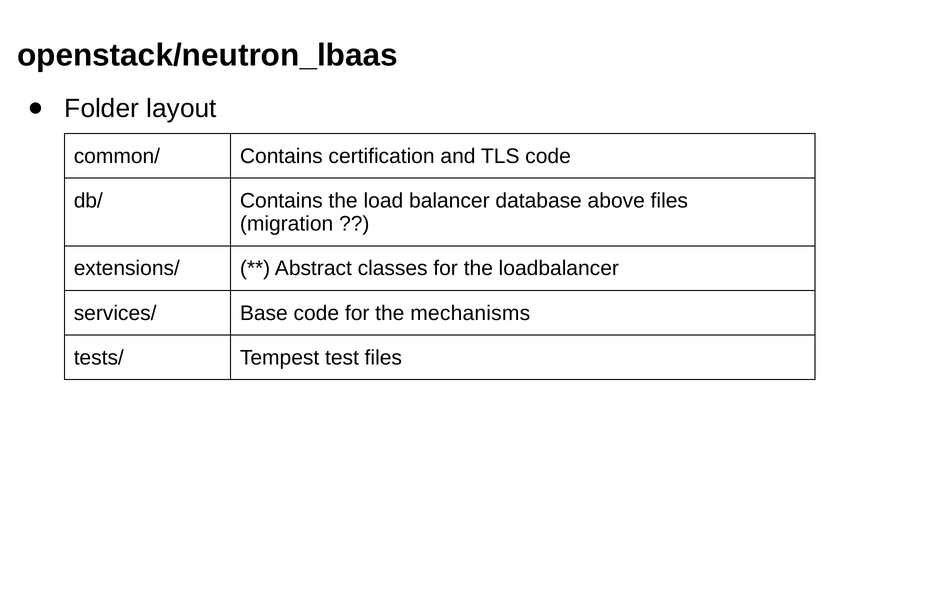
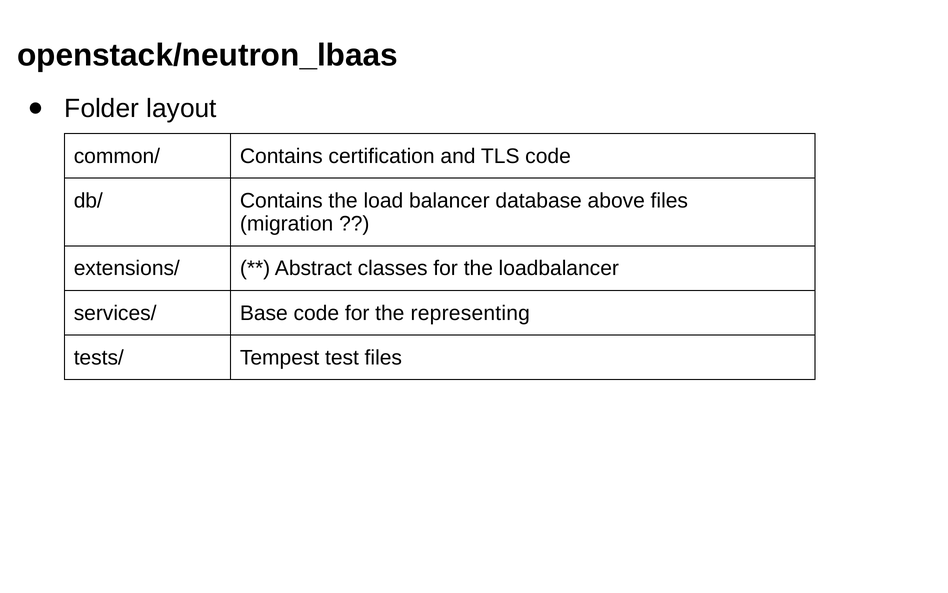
mechanisms: mechanisms -> representing (470, 313)
